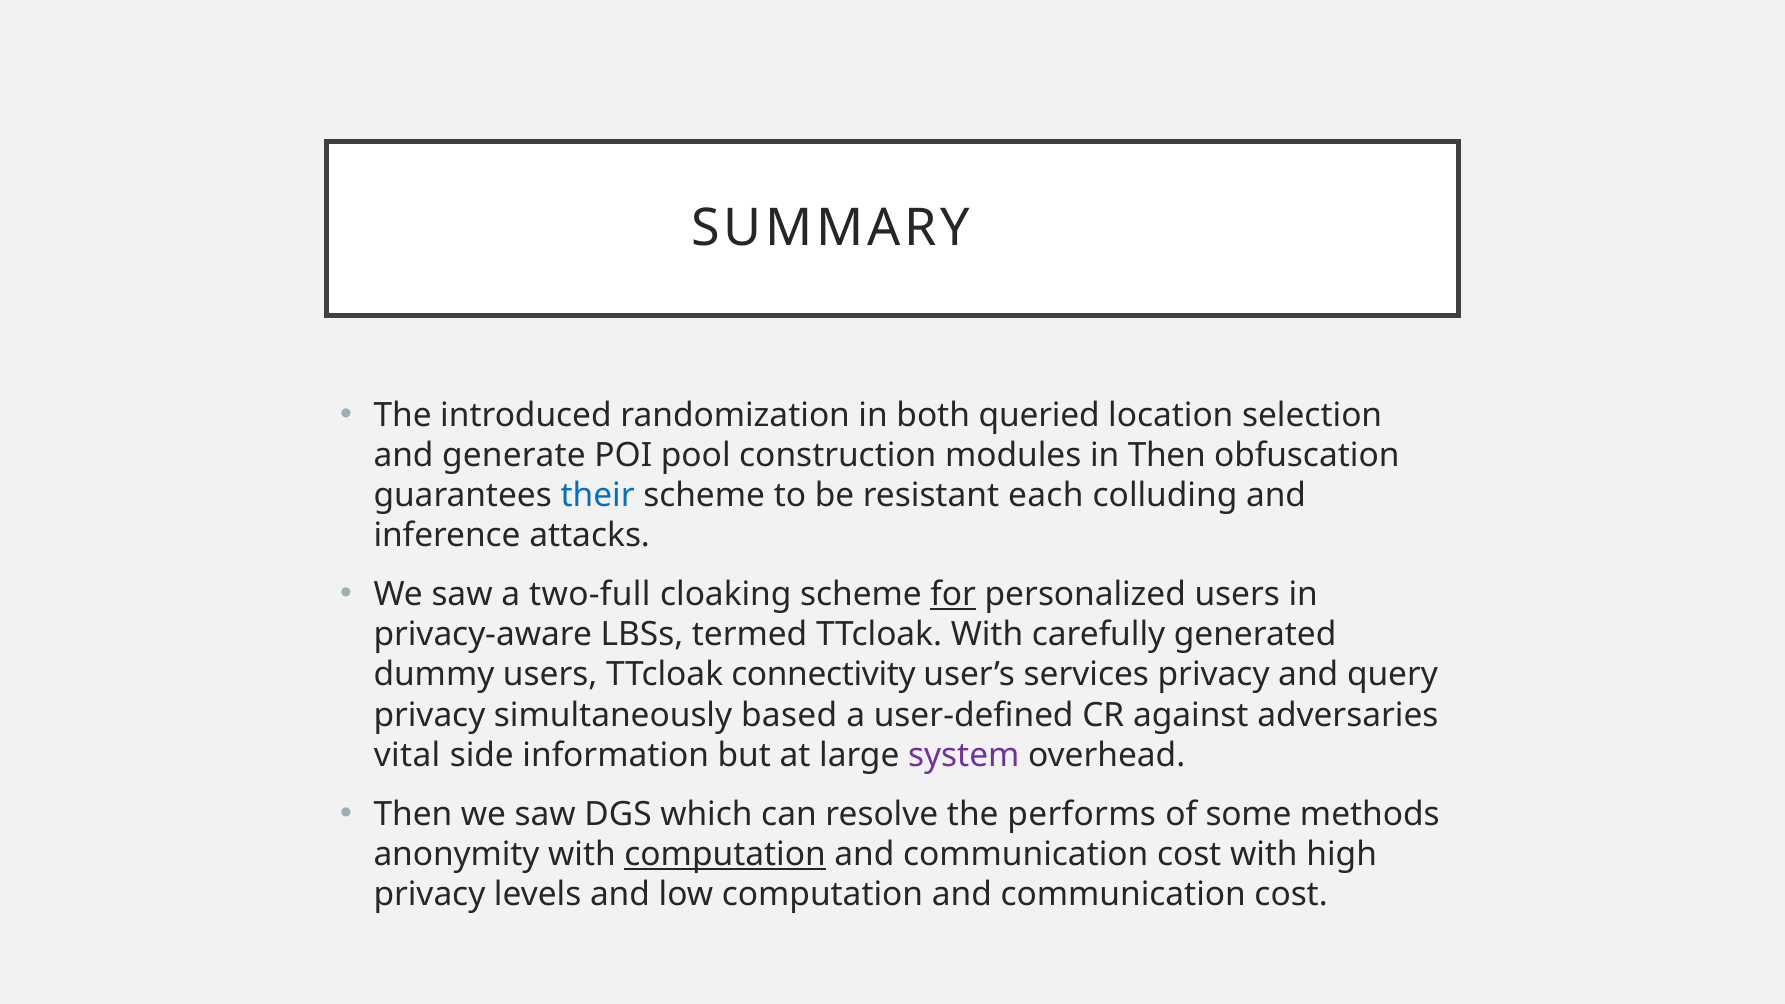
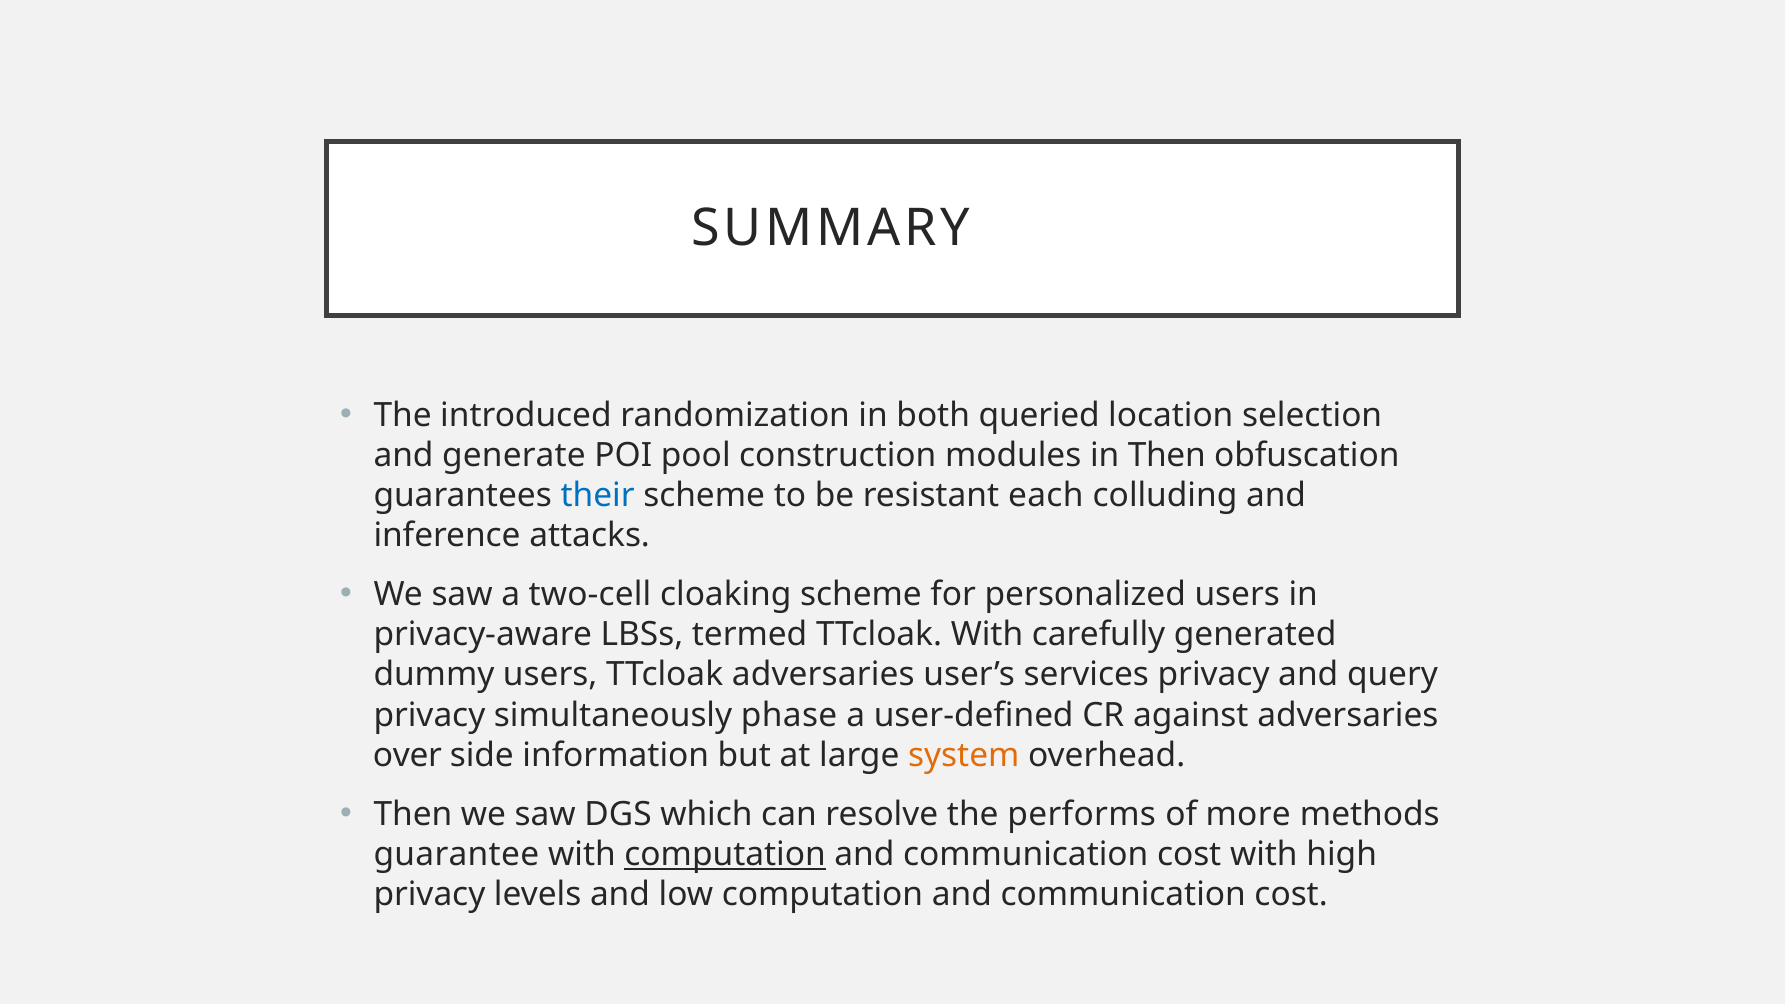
two-full: two-full -> two-cell (590, 595)
for underline: present -> none (953, 595)
TTcloak connectivity: connectivity -> adversaries (823, 675)
based: based -> phase (789, 715)
vital: vital -> over (407, 755)
system colour: purple -> orange (964, 755)
some: some -> more (1248, 814)
anonymity: anonymity -> guarantee (456, 854)
